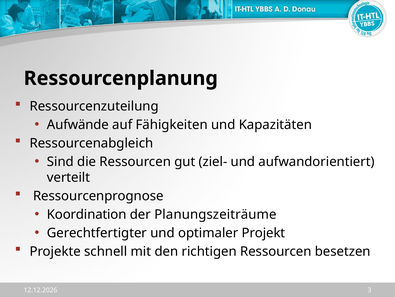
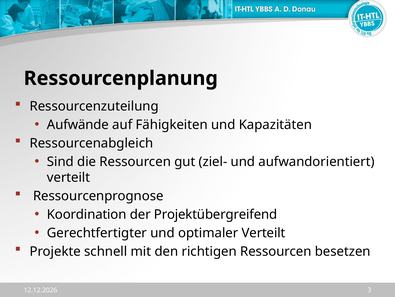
Planungszeiträume: Planungszeiträume -> Projektübergreifend (216, 214)
optimaler Projekt: Projekt -> Verteilt (264, 232)
